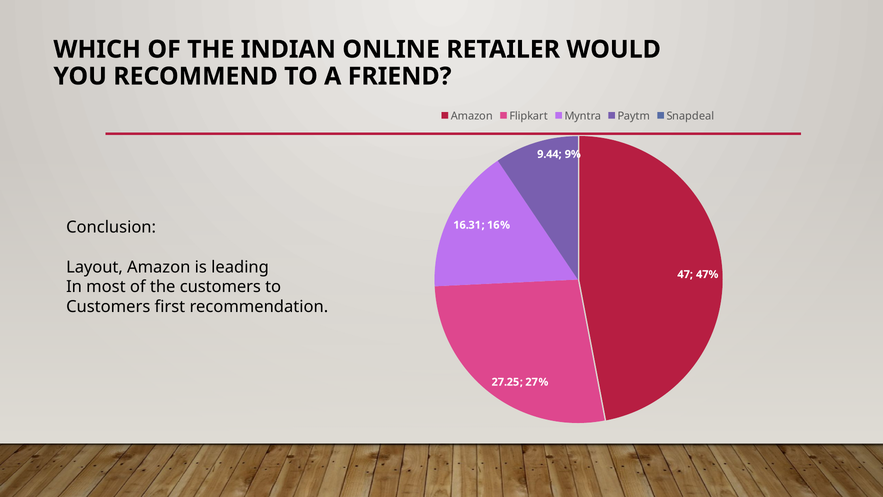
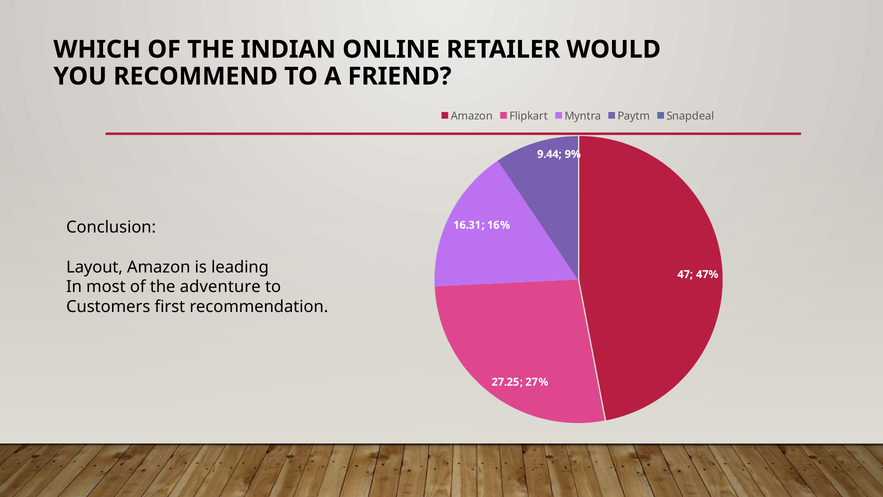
the customers: customers -> adventure (220, 287)
